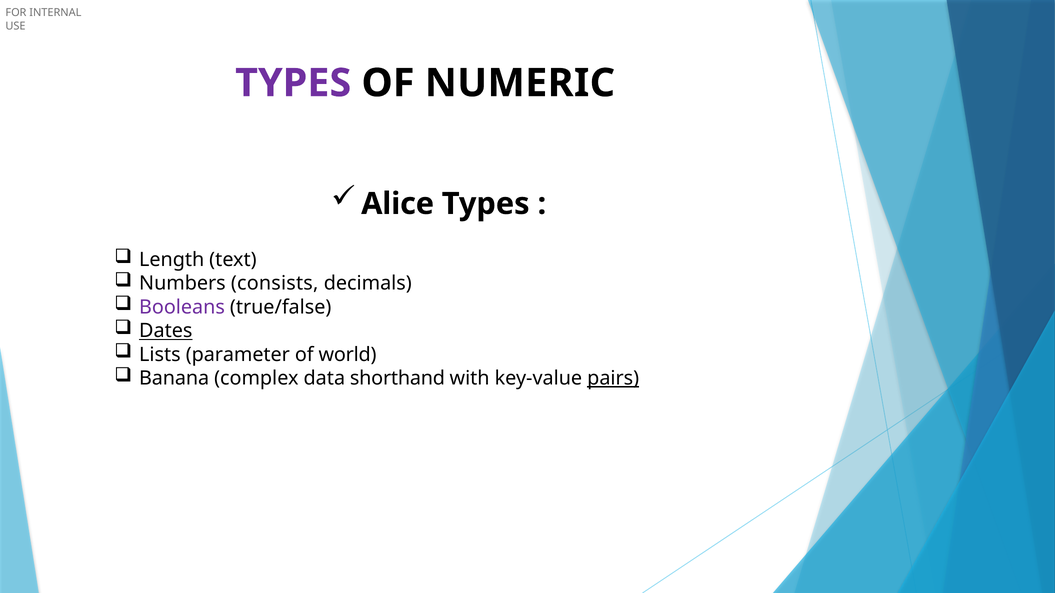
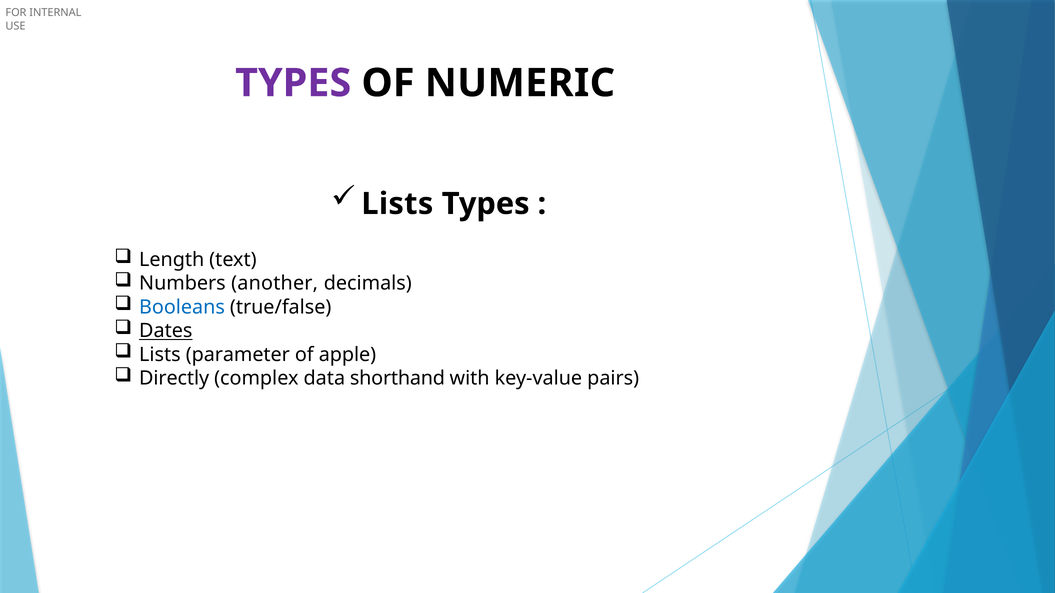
Alice: Alice -> Lists (397, 204)
consists: consists -> another (275, 284)
Booleans colour: purple -> blue (182, 307)
world: world -> apple (347, 355)
Banana: Banana -> Directly (174, 379)
pairs underline: present -> none (613, 379)
